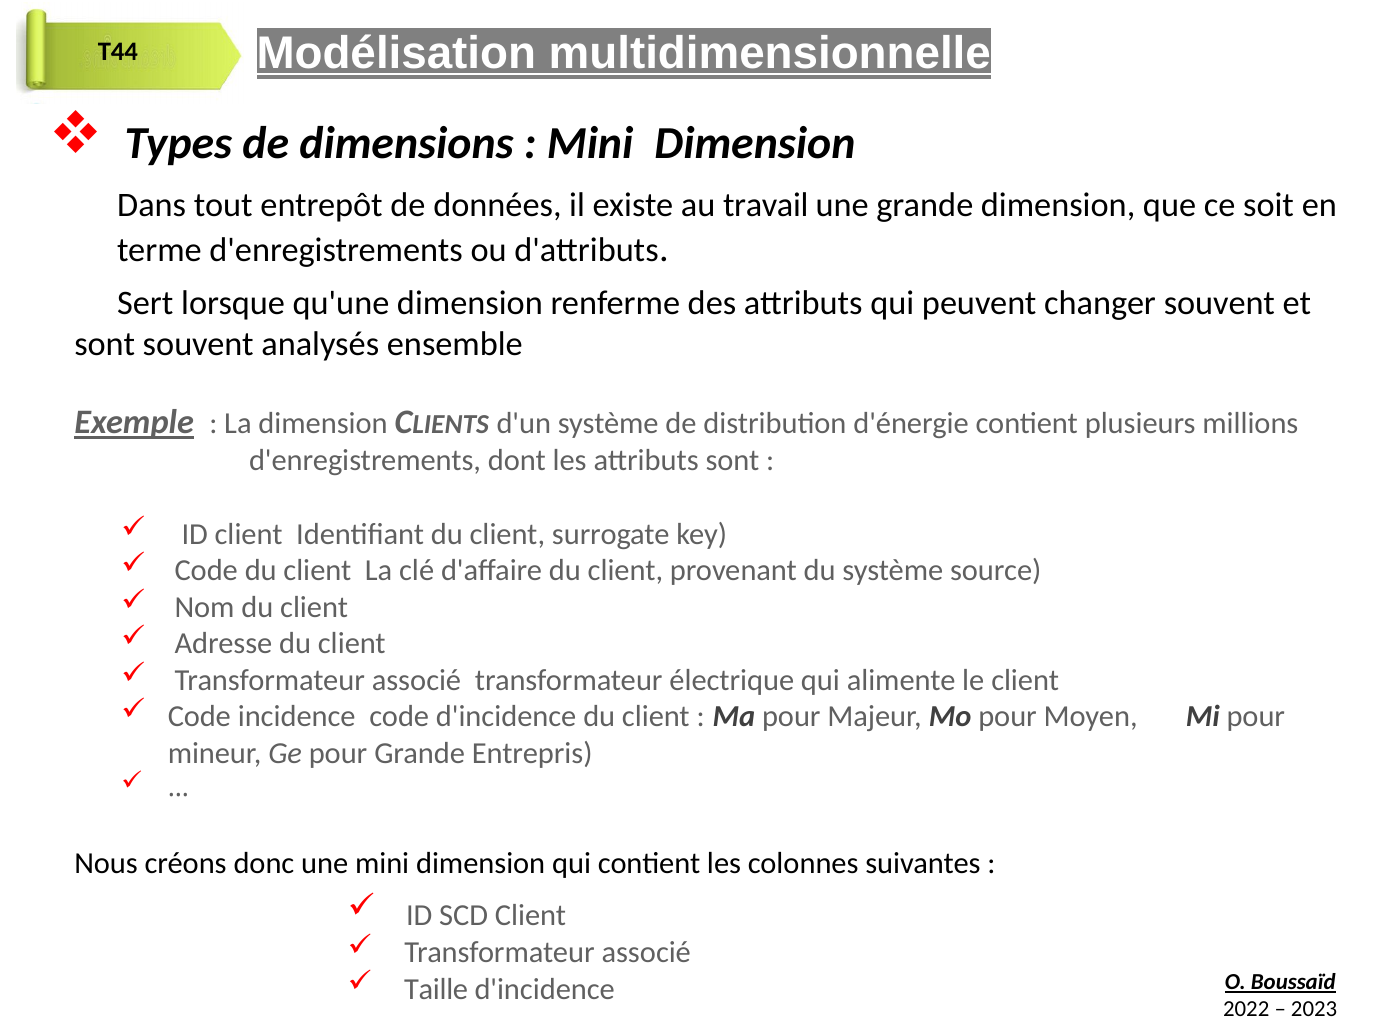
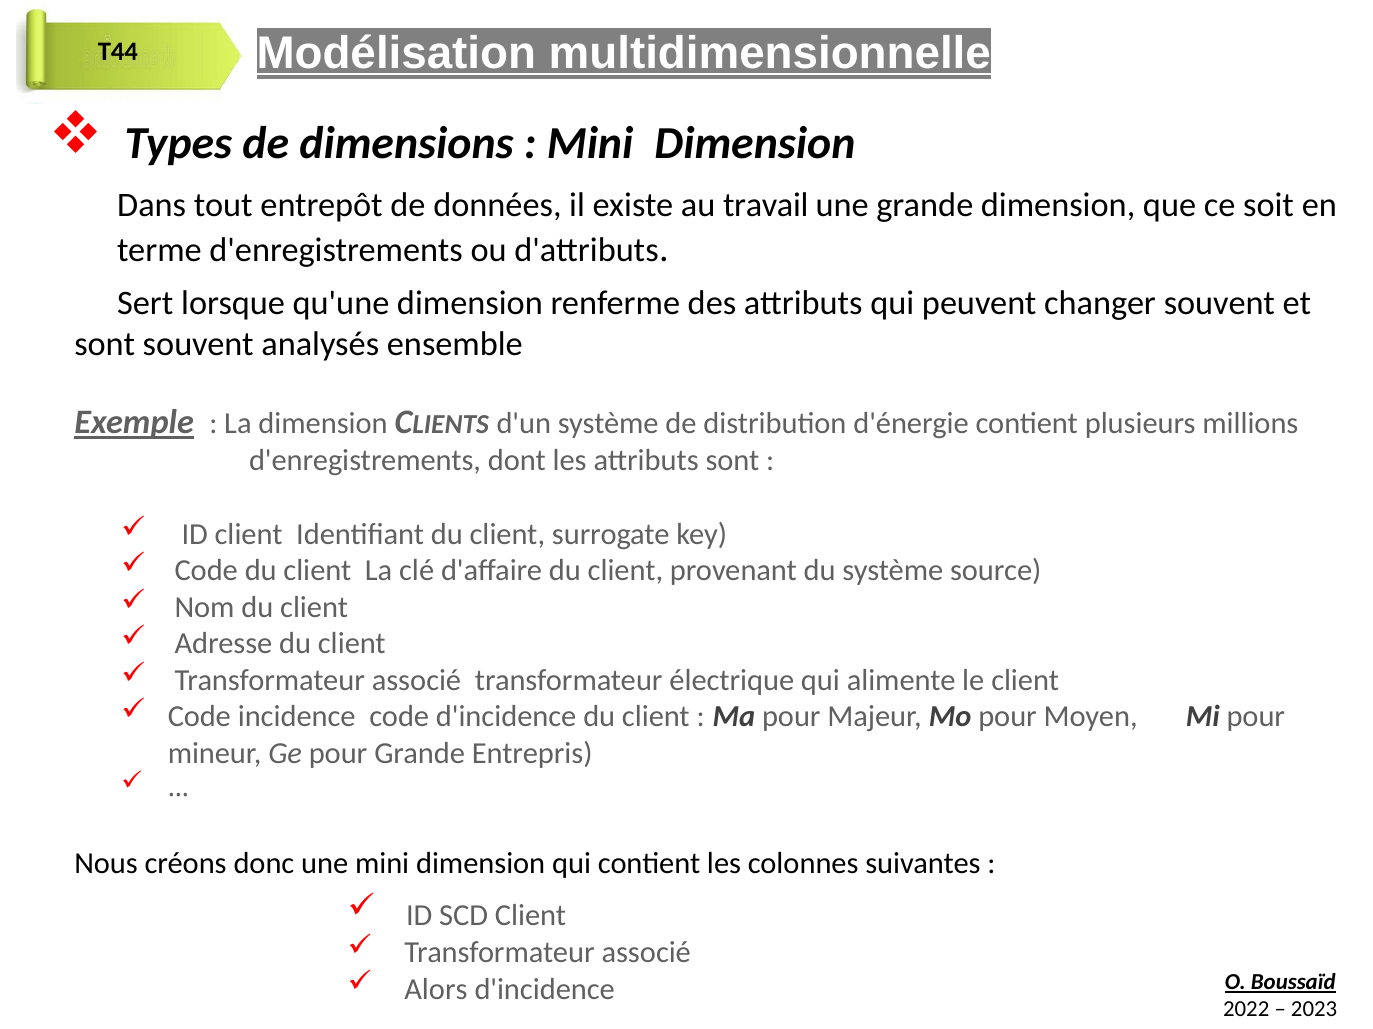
Taille: Taille -> Alors (436, 990)
